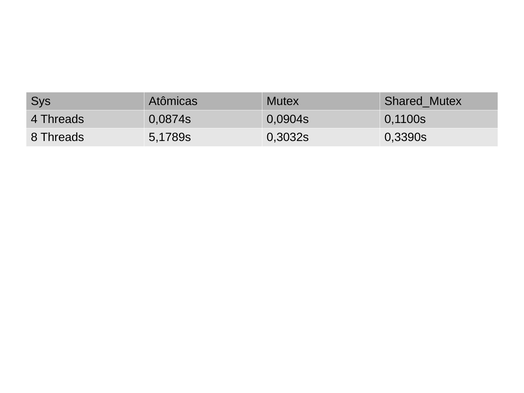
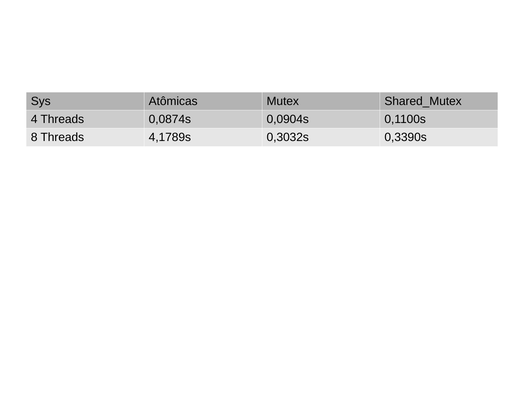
5,1789s: 5,1789s -> 4,1789s (170, 137)
